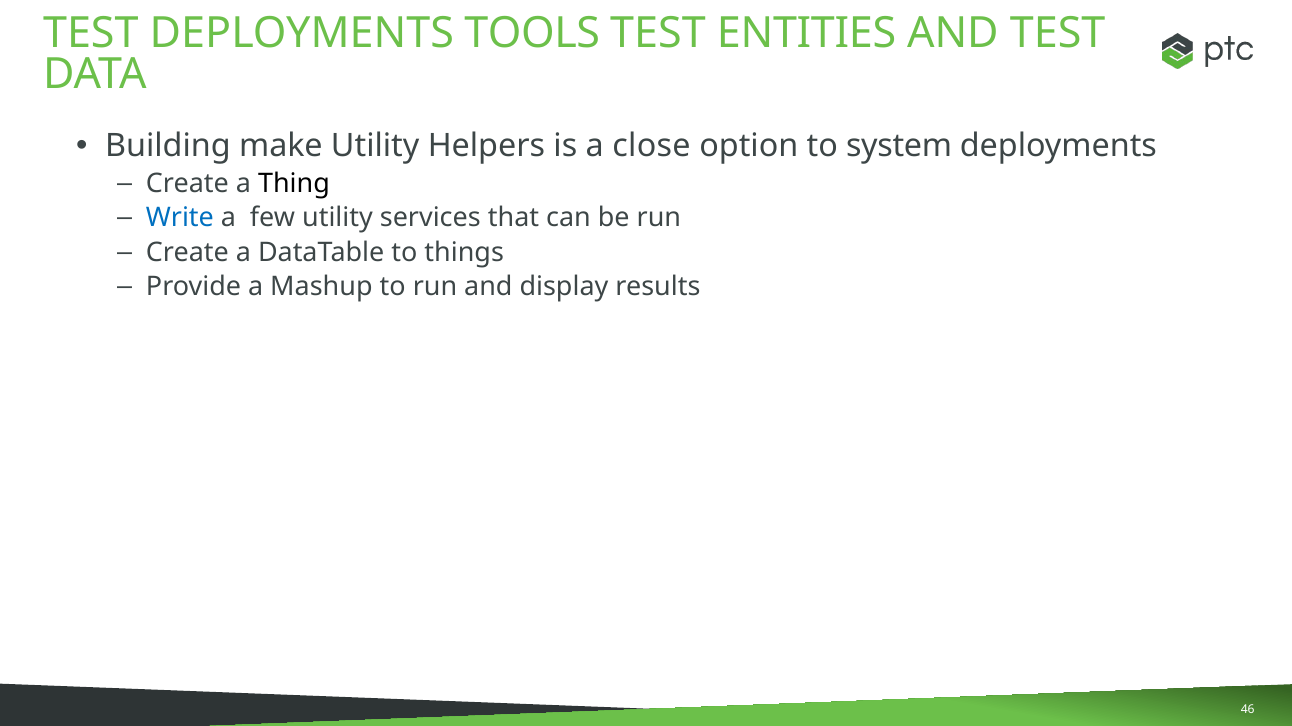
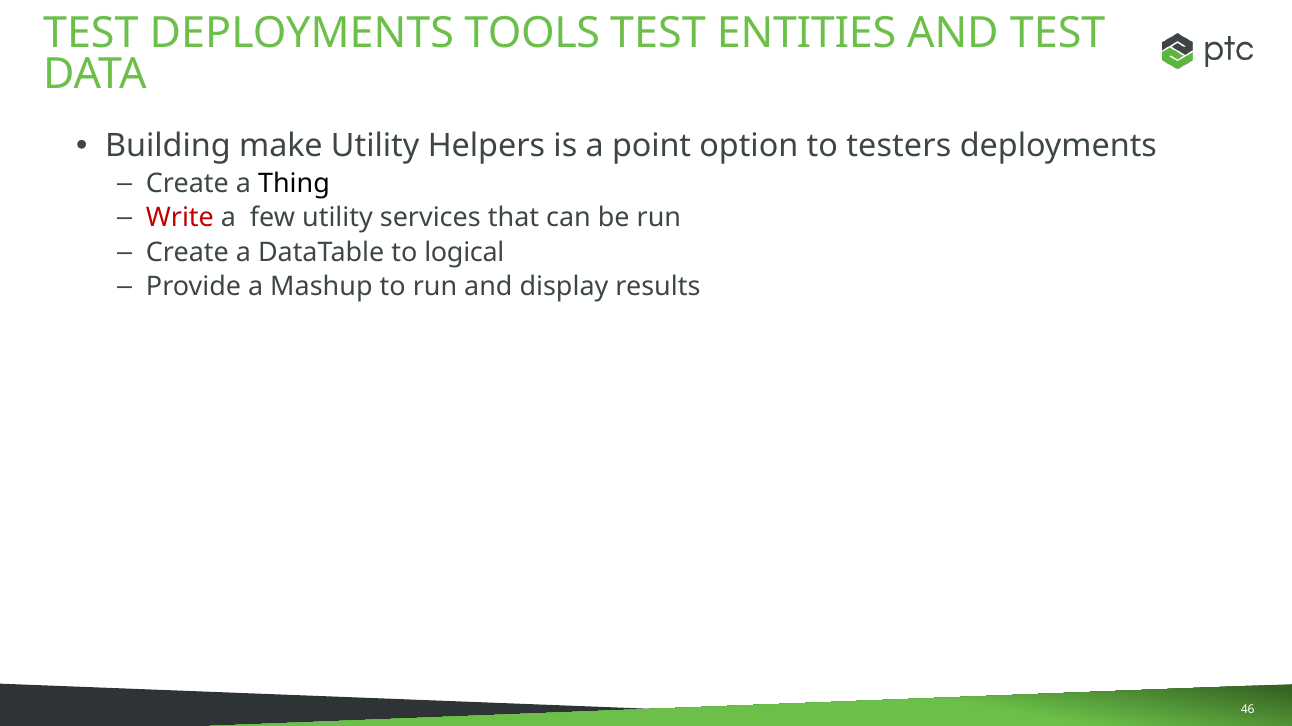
close: close -> point (652, 146)
system: system -> testers (899, 146)
Write colour: blue -> red (180, 218)
things: things -> logical (464, 253)
